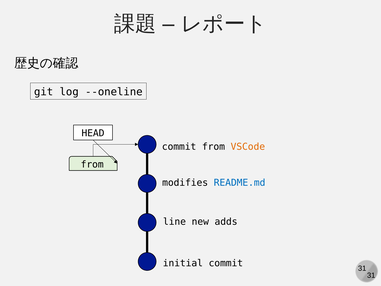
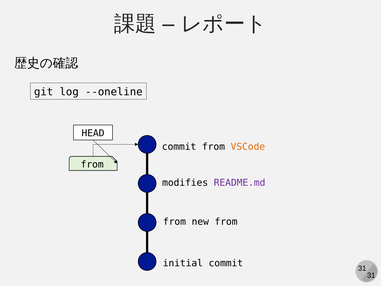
README.md colour: blue -> purple (240, 183)
line: line -> from (174, 222)
new adds: adds -> from (226, 222)
